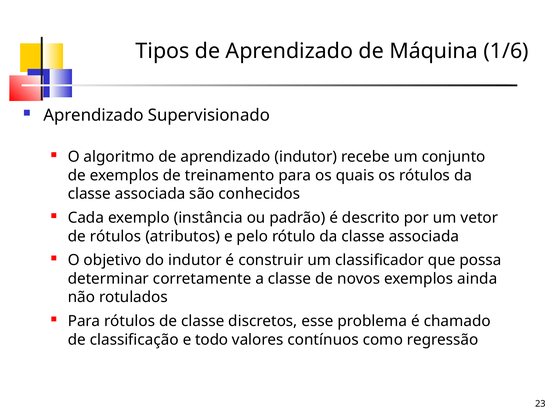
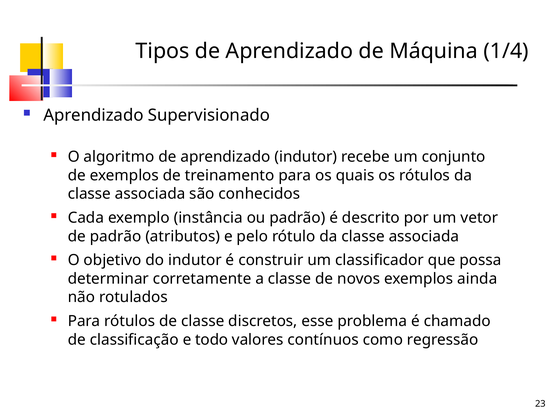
1/6: 1/6 -> 1/4 (506, 51)
de rótulos: rótulos -> padrão (116, 236)
